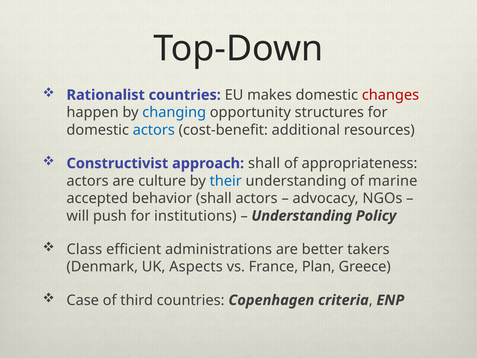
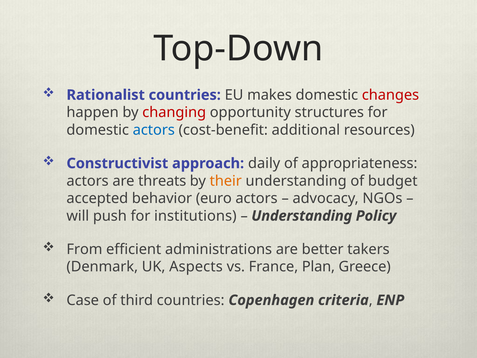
changing colour: blue -> red (174, 112)
approach shall: shall -> daily (264, 163)
culture: culture -> threats (162, 181)
their colour: blue -> orange (226, 181)
marine: marine -> budget (393, 181)
behavior shall: shall -> euro (214, 198)
Class: Class -> From (84, 249)
